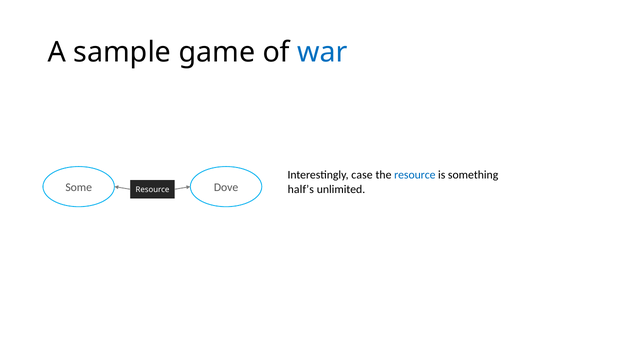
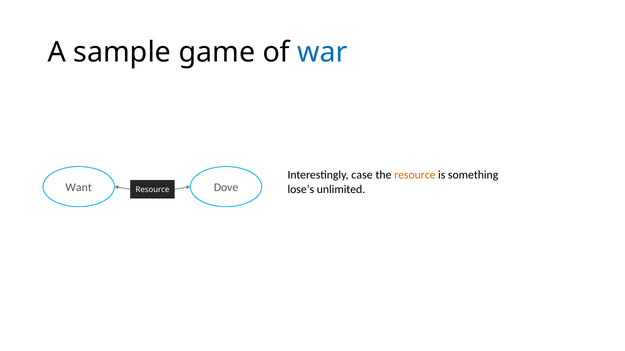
resource colour: blue -> orange (415, 175)
Some: Some -> Want (79, 188)
half’s: half’s -> lose’s (301, 189)
